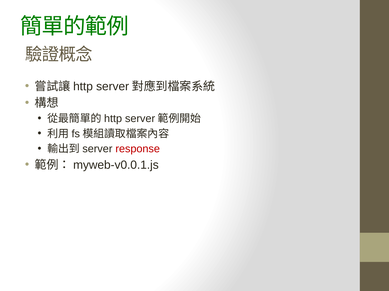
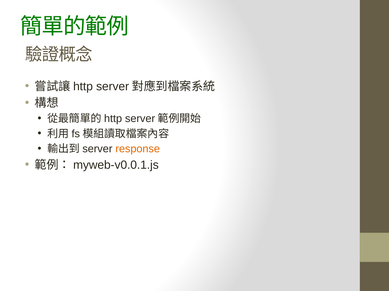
response colour: red -> orange (138, 149)
